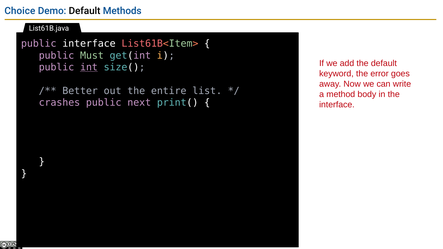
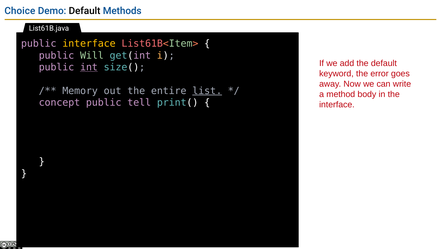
interface colour: white -> yellow (89, 44)
Must: Must -> Will (92, 55)
Better: Better -> Memory (80, 91)
list underline: none -> present (207, 91)
crashes: crashes -> concept (59, 103)
next: next -> tell (139, 103)
